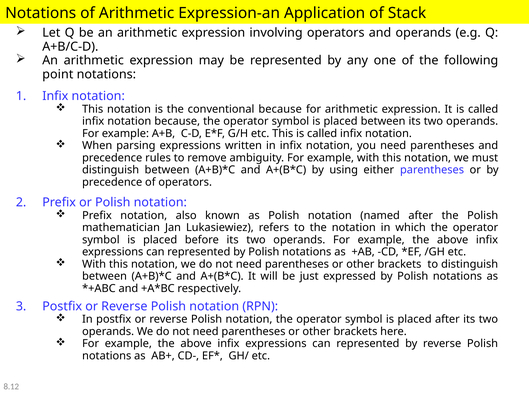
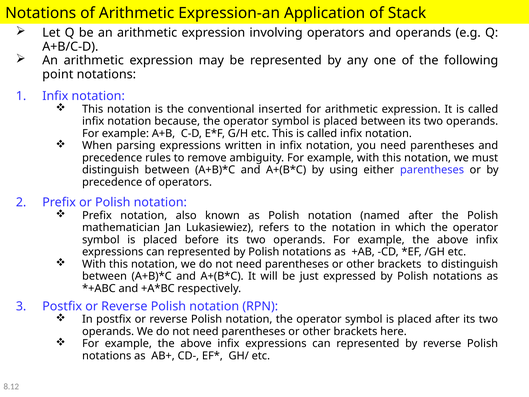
conventional because: because -> inserted (280, 109)
